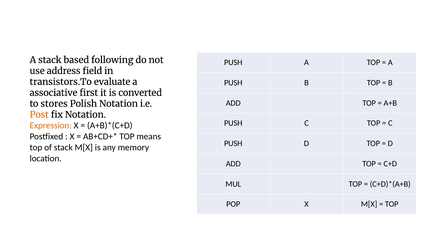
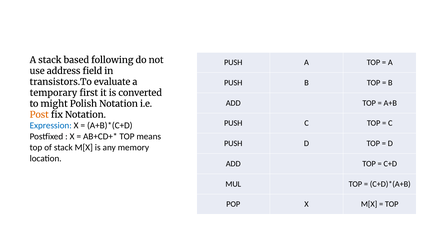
associative: associative -> temporary (53, 93)
stores: stores -> might (54, 104)
Expression colour: orange -> blue (51, 126)
